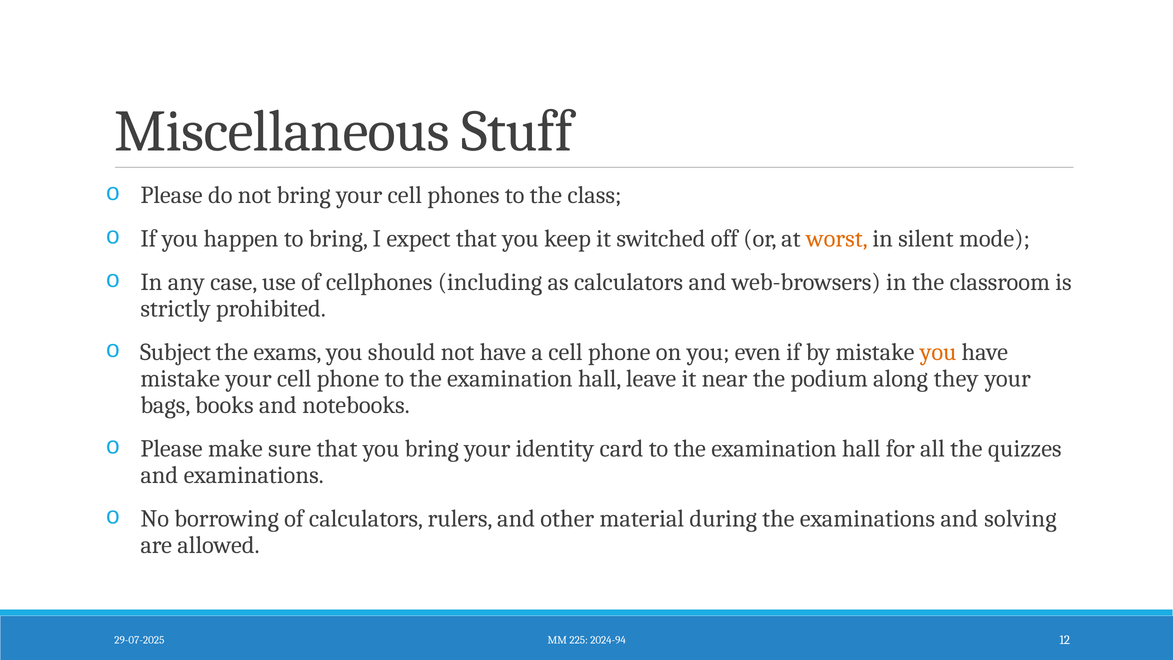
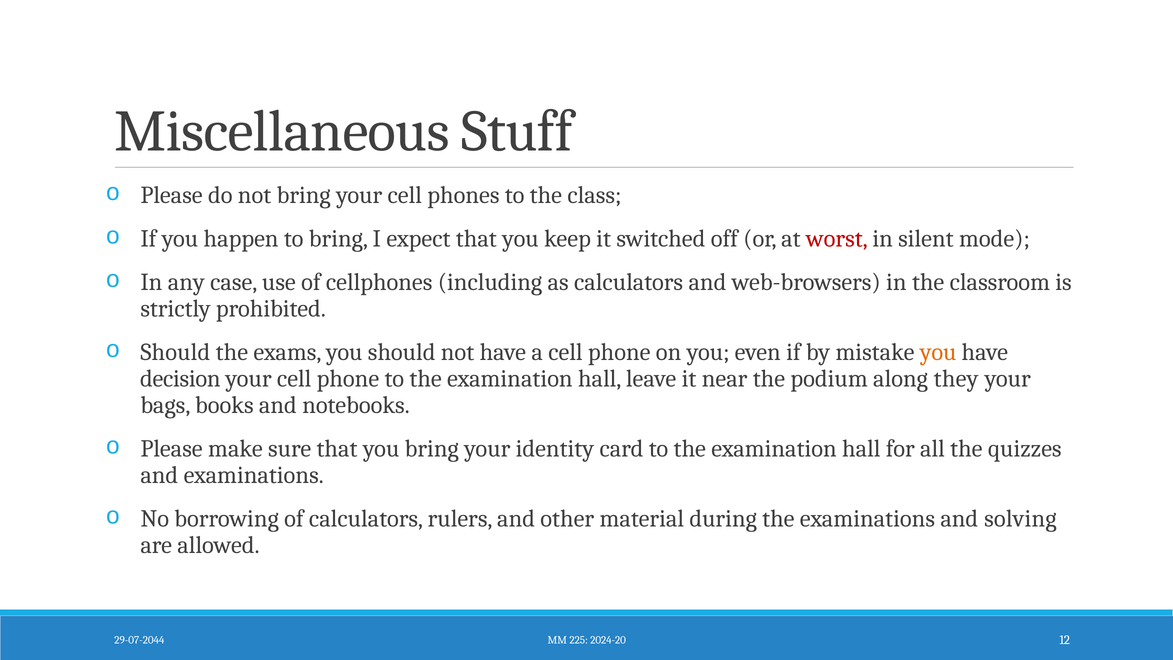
worst colour: orange -> red (837, 239)
Subject: Subject -> Should (175, 352)
mistake: mistake -> decision (180, 379)
29-07-2025: 29-07-2025 -> 29-07-2044 (139, 640)
2024-94: 2024-94 -> 2024-20 (608, 640)
